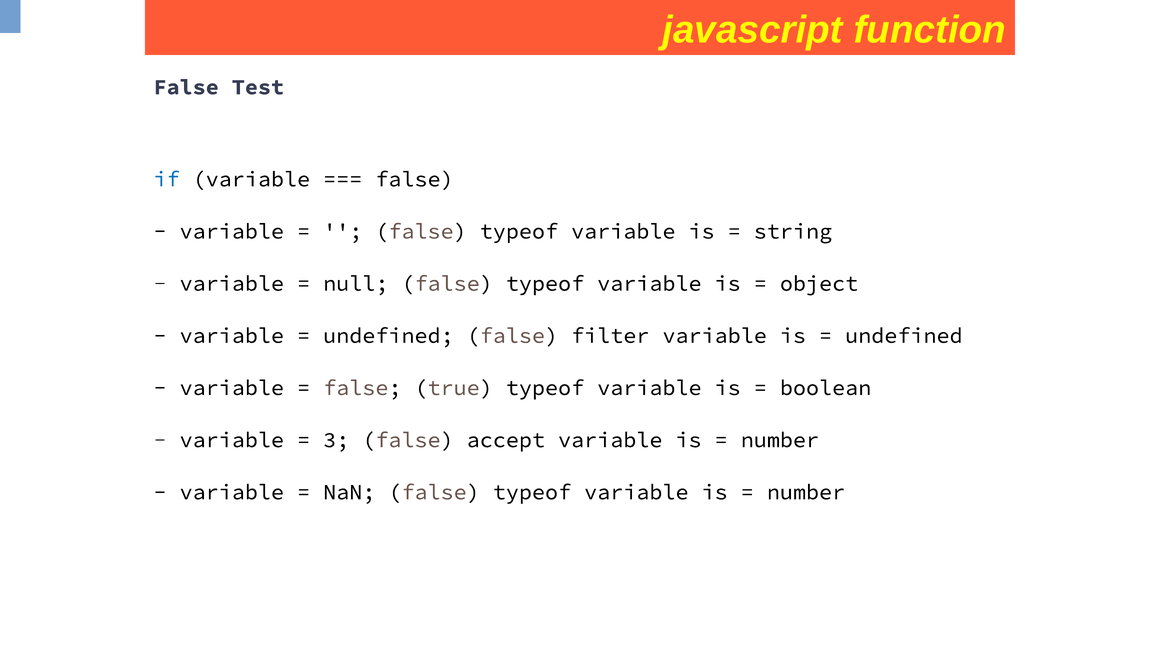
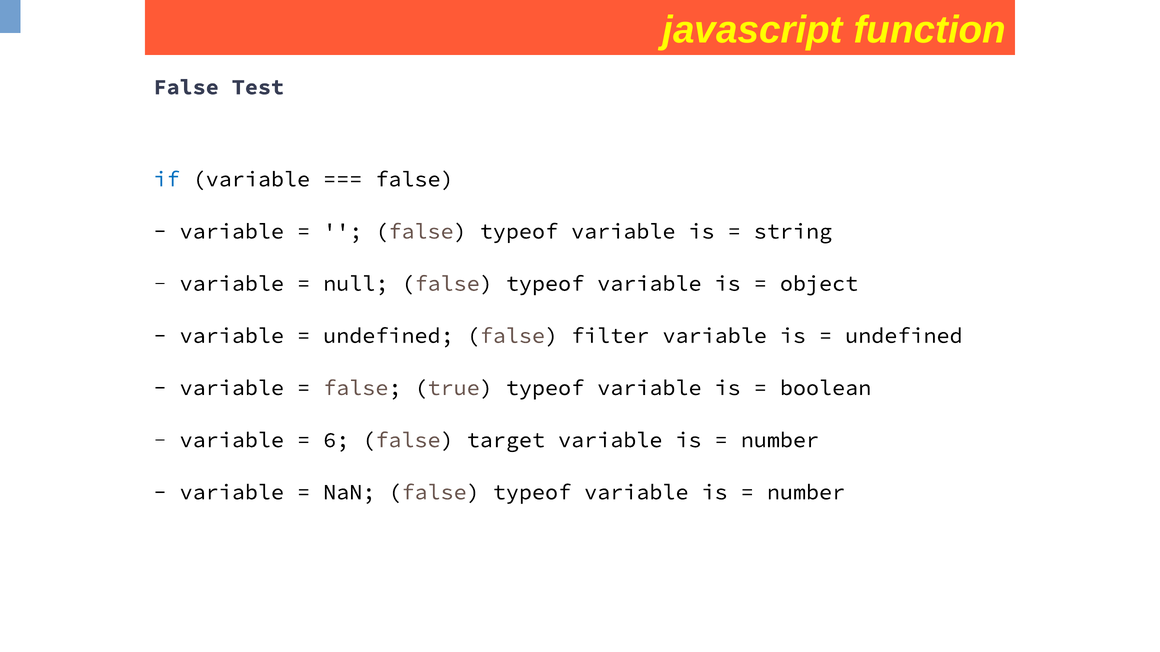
3: 3 -> 6 (336, 440)
accept: accept -> target (506, 440)
